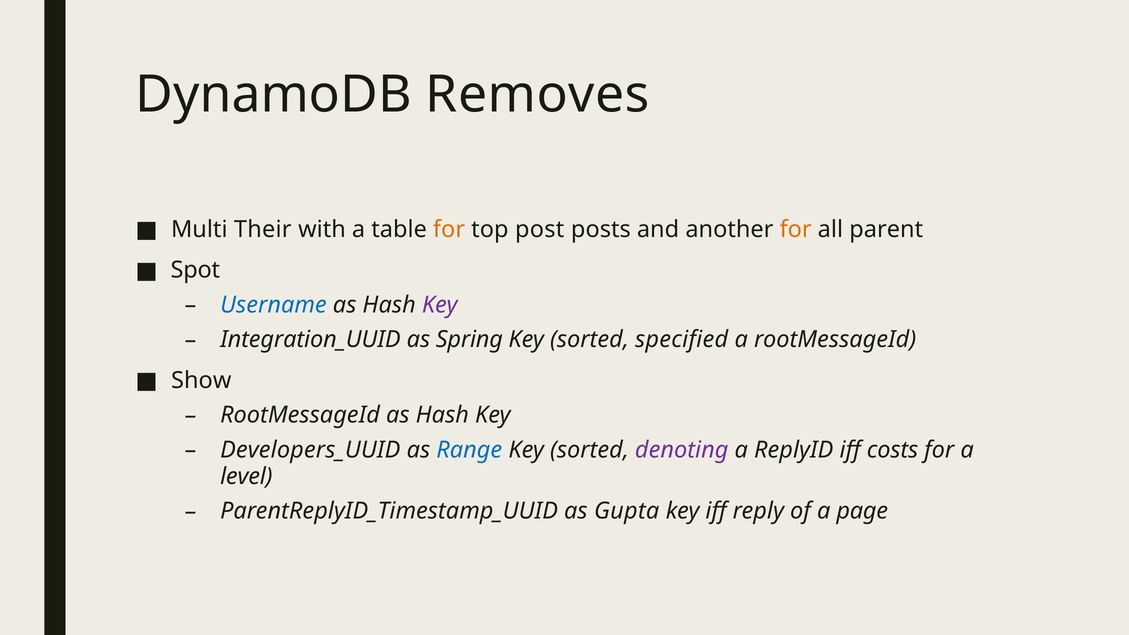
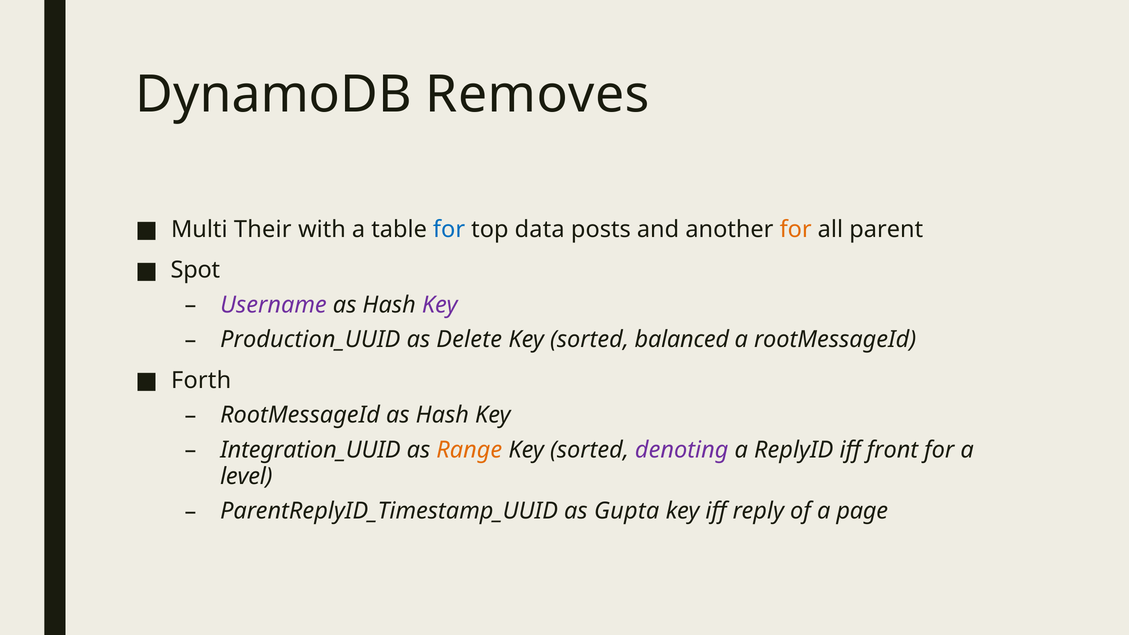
for colour: orange -> blue (449, 229)
post: post -> data (540, 229)
Username colour: blue -> purple (273, 305)
Integration_UUID: Integration_UUID -> Production_UUID (310, 340)
Spring: Spring -> Delete (469, 340)
specified: specified -> balanced (682, 340)
Show: Show -> Forth (201, 380)
Developers_UUID: Developers_UUID -> Integration_UUID (310, 450)
Range colour: blue -> orange (469, 450)
costs: costs -> front (892, 450)
